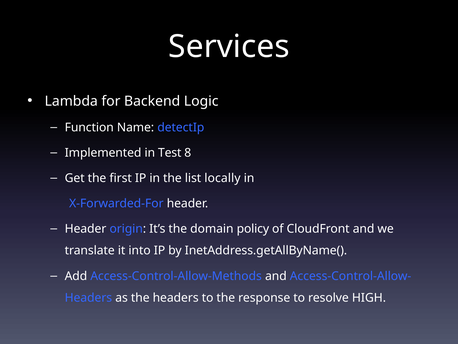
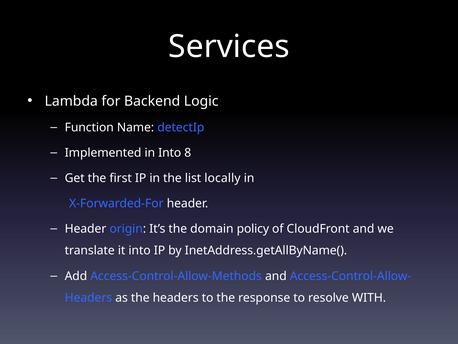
in Test: Test -> Into (170, 153)
HIGH: HIGH -> WITH (369, 297)
